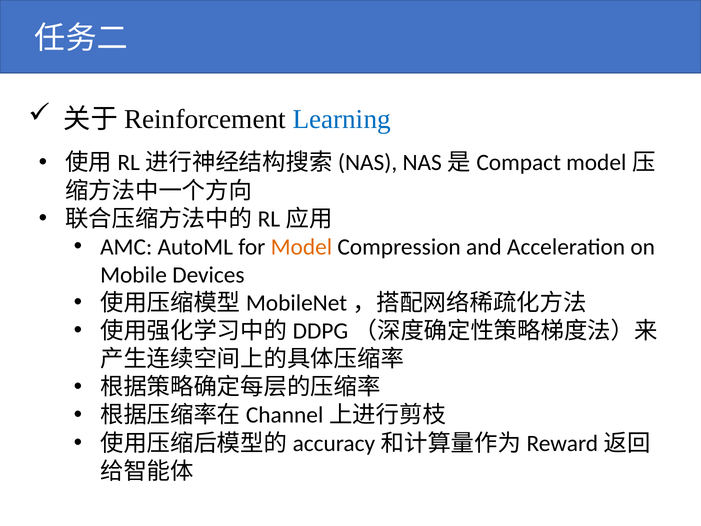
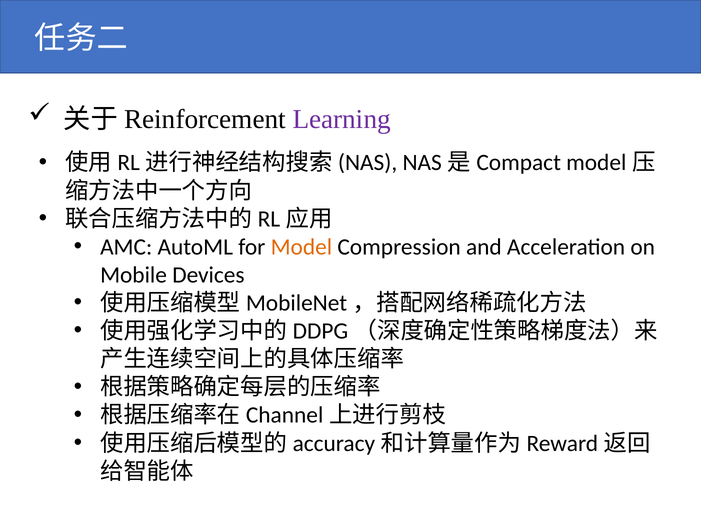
Learning colour: blue -> purple (342, 119)
